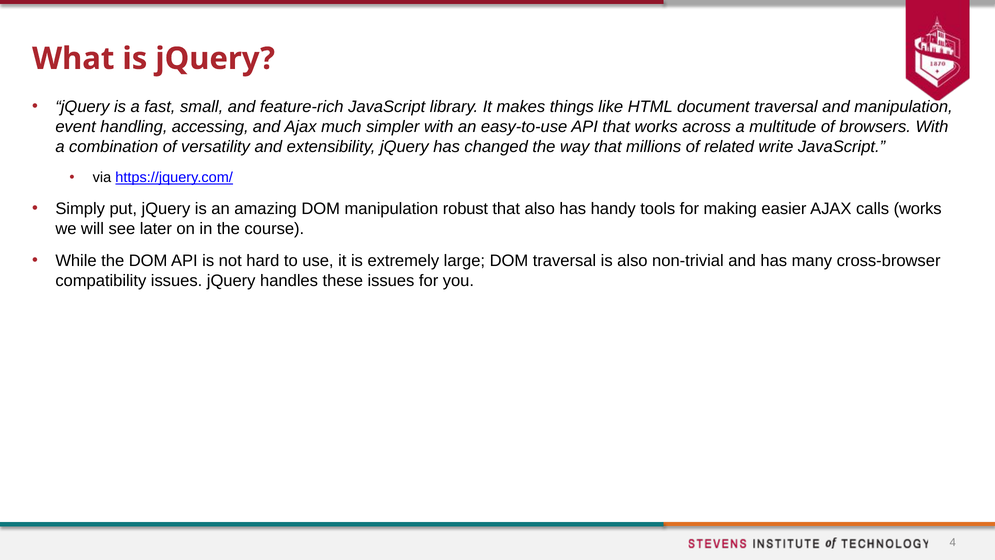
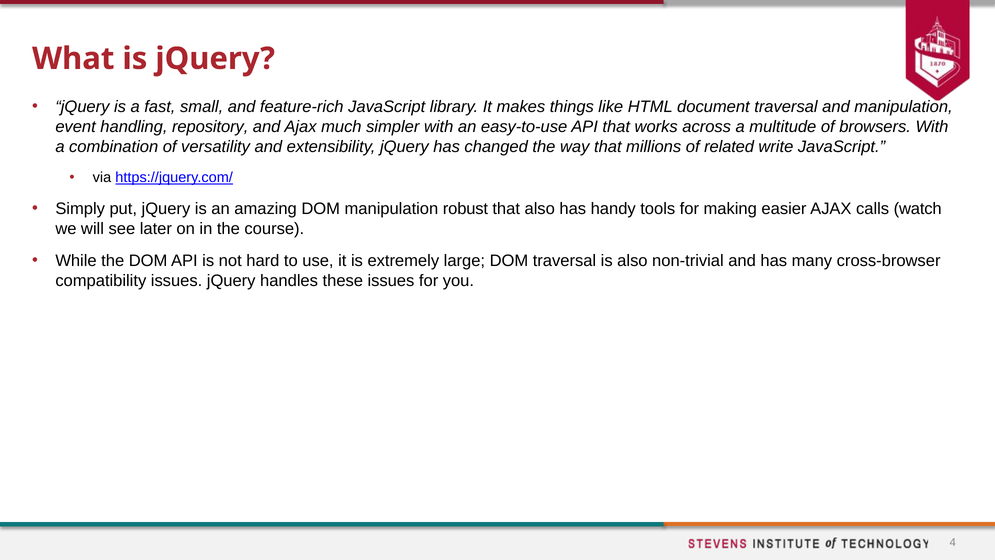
accessing: accessing -> repository (210, 127)
calls works: works -> watch (918, 209)
